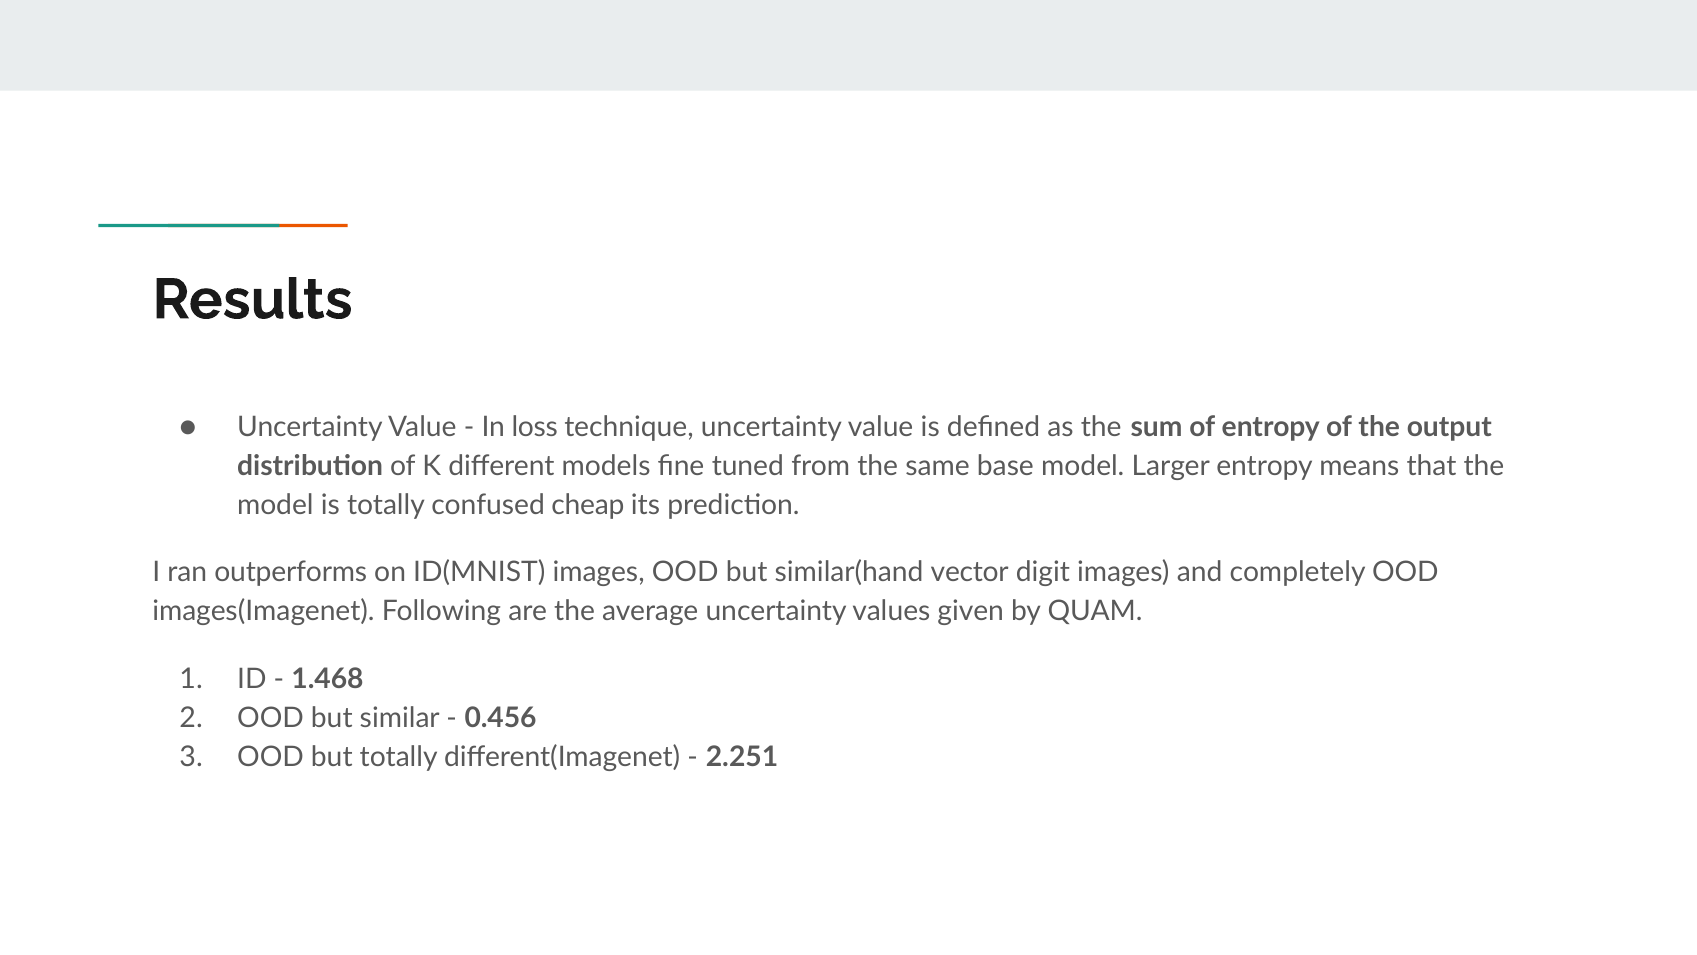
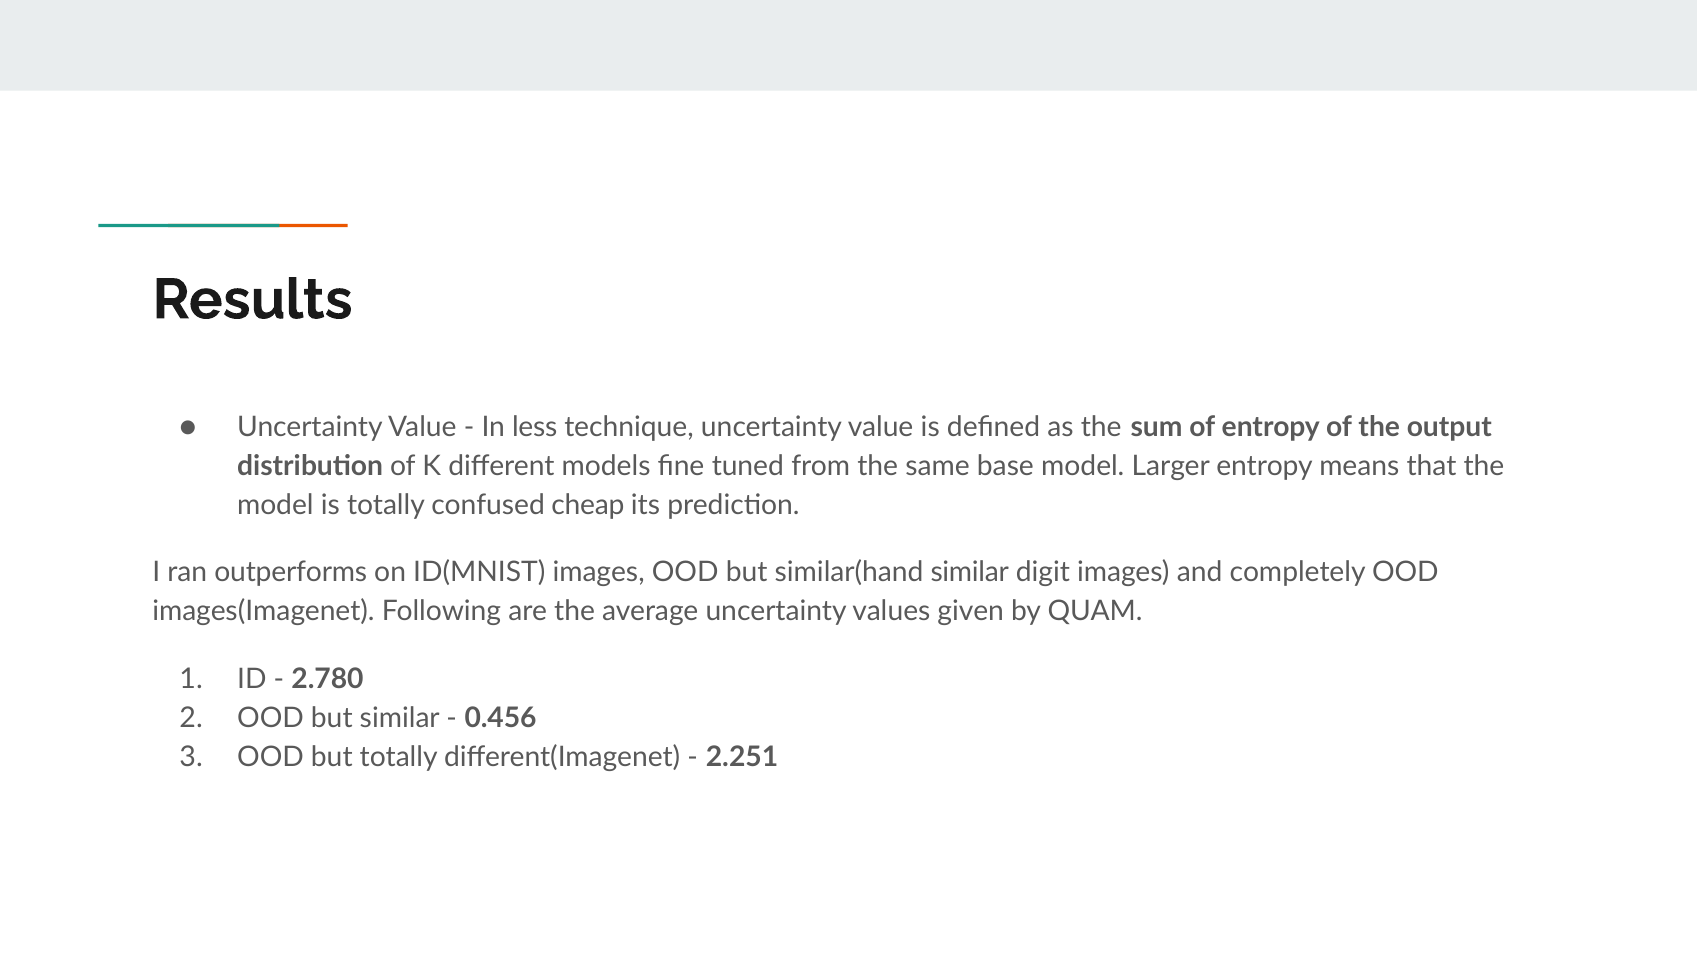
loss: loss -> less (535, 427)
similar(hand vector: vector -> similar (970, 572)
1.468: 1.468 -> 2.780 (328, 678)
